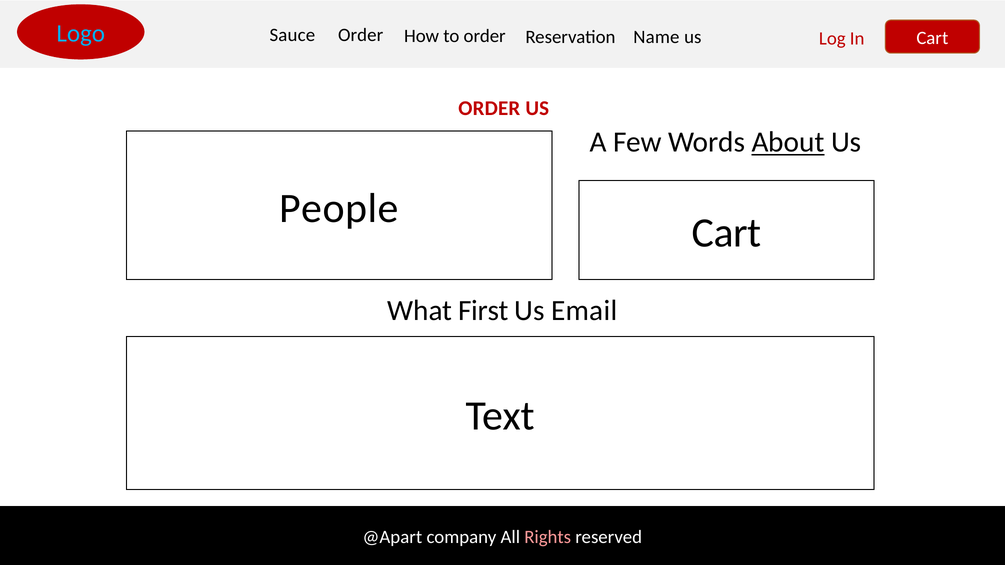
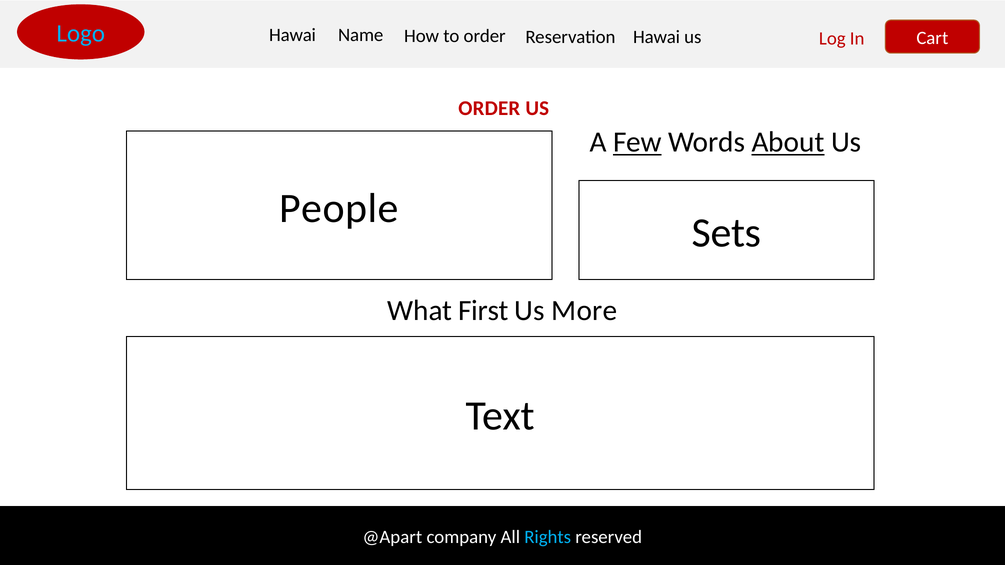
order Name: Name -> Hawai (657, 37)
Sauce: Sauce -> Hawai (293, 35)
Order: Order -> Name (361, 35)
Few underline: none -> present (637, 142)
Cart: Cart -> Sets (727, 233)
Email: Email -> More (584, 311)
Rights colour: pink -> light blue (548, 537)
